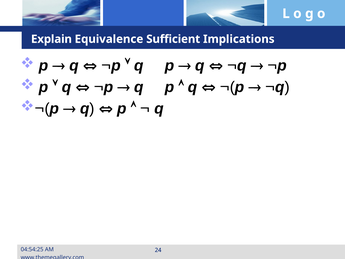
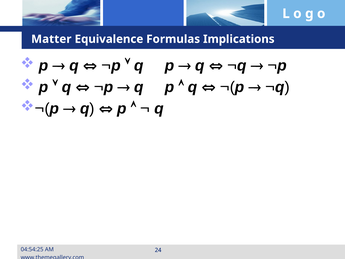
Explain: Explain -> Matter (51, 39)
Sufficient: Sufficient -> Formulas (173, 39)
